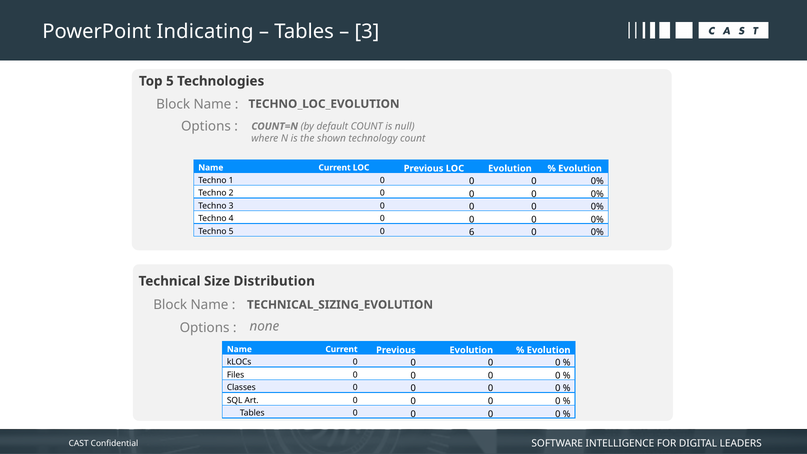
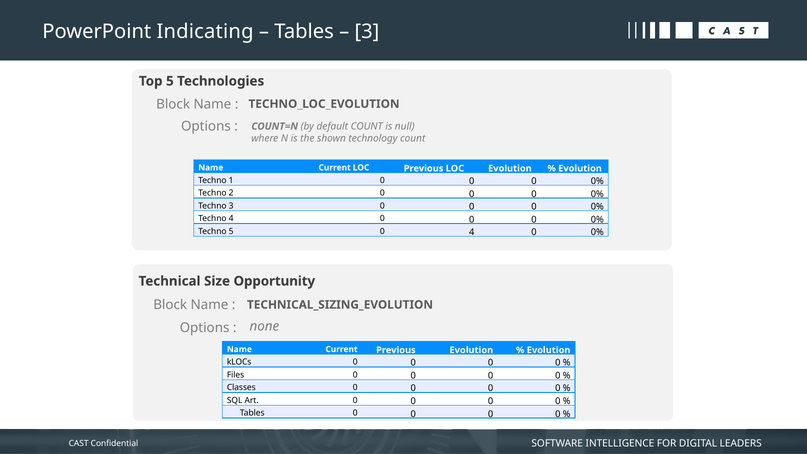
0 6: 6 -> 4 (472, 232)
Distribution: Distribution -> Opportunity (274, 281)
